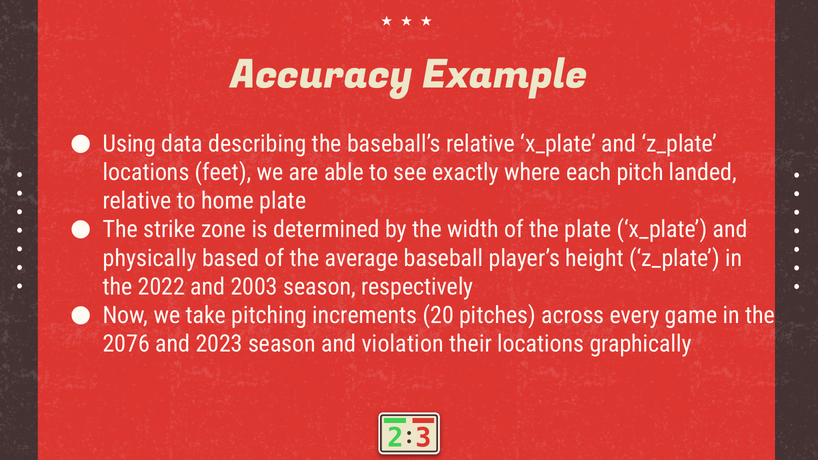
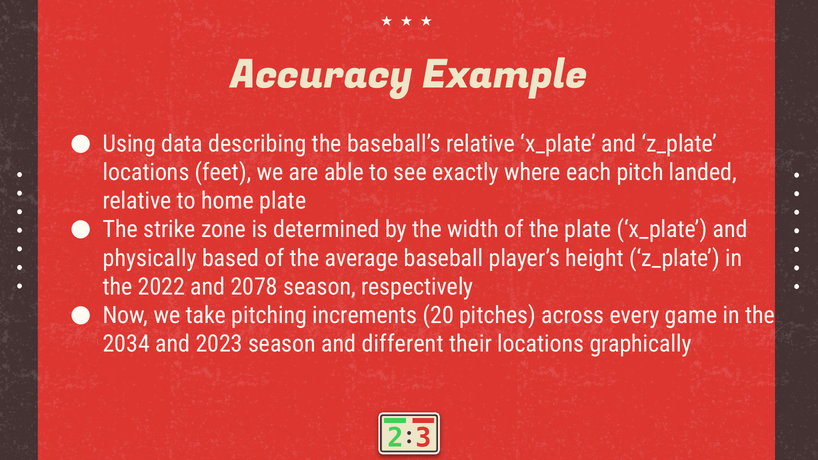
2003: 2003 -> 2078 (254, 287)
2076: 2076 -> 2034 (126, 344)
violation: violation -> different (403, 344)
